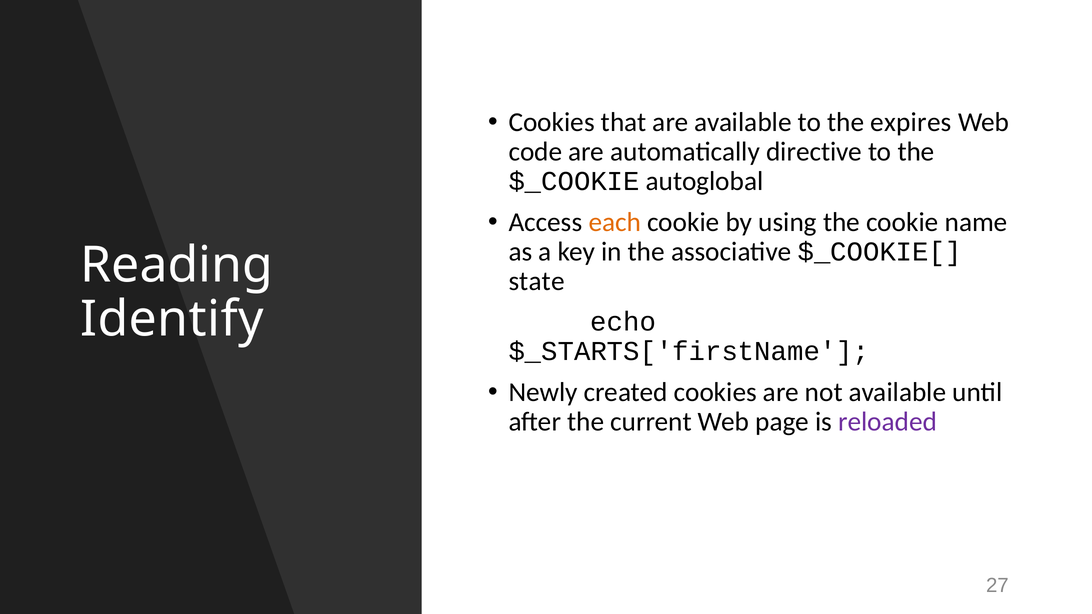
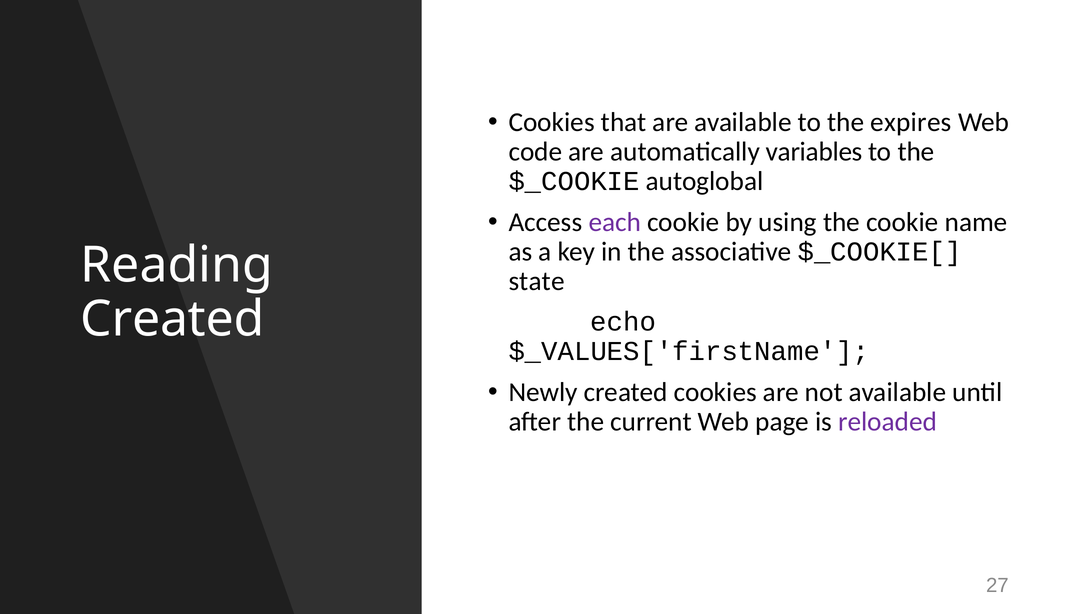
directive: directive -> variables (814, 152)
each colour: orange -> purple (615, 222)
Identify: Identify -> Created (172, 320)
$_STARTS['firstName: $_STARTS['firstName -> $_VALUES['firstName (689, 352)
